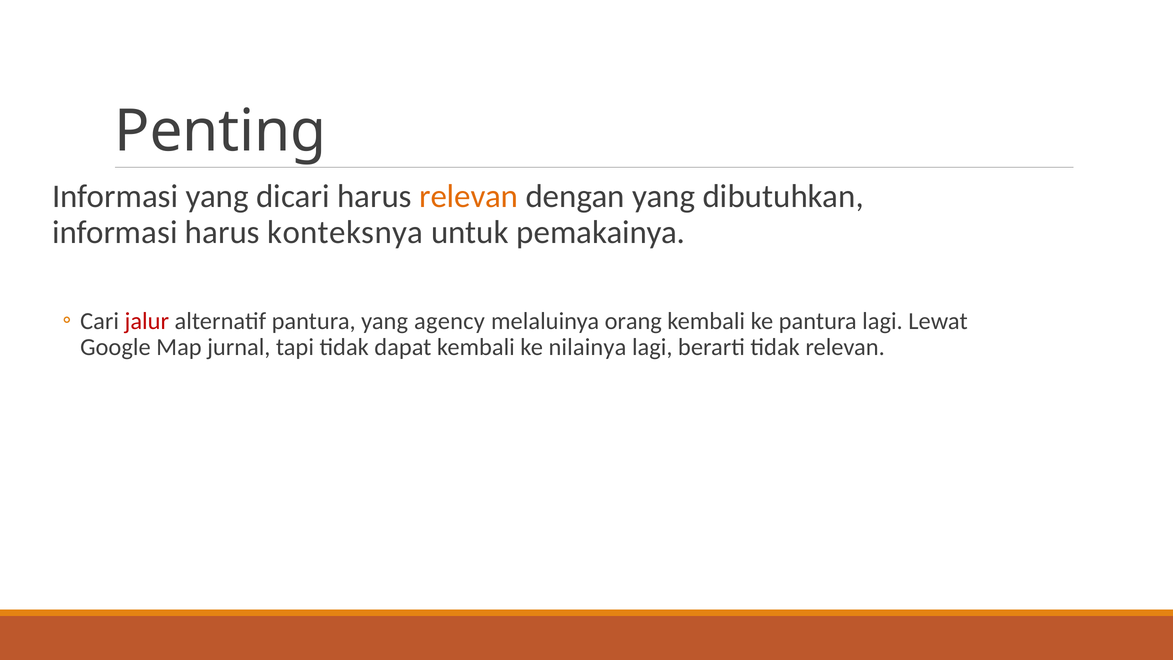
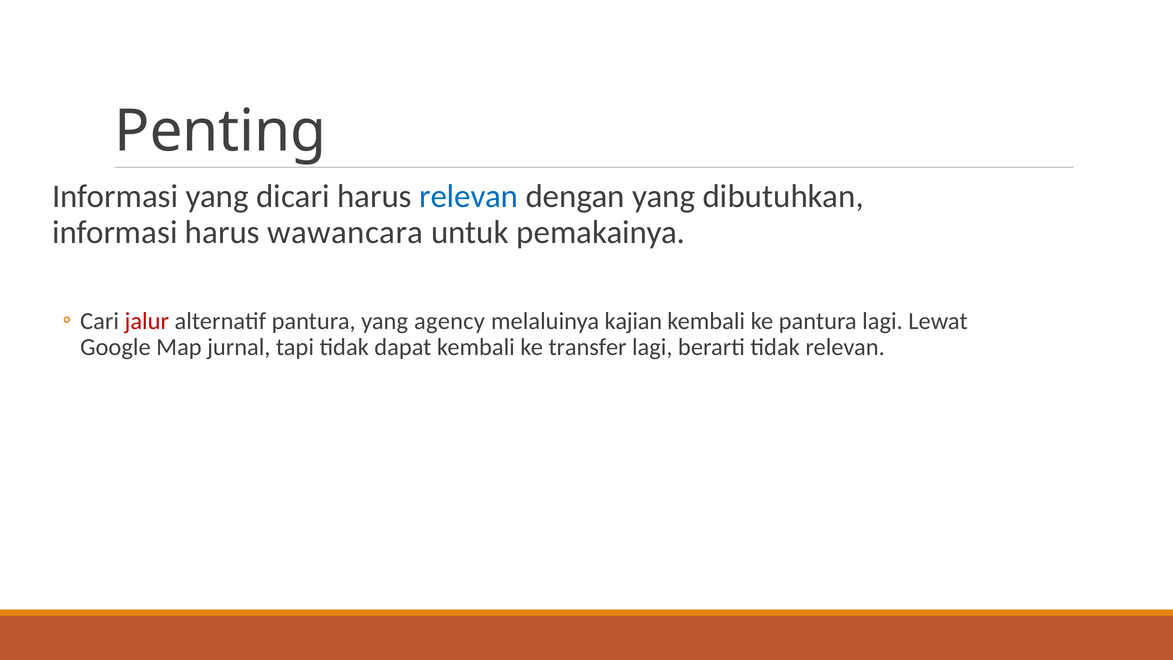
relevan colour: orange -> blue (469, 196)
konteksnya: konteksnya -> wawancara (345, 232)
orang: orang -> kajian (633, 321)
nilainya: nilainya -> transfer (588, 347)
